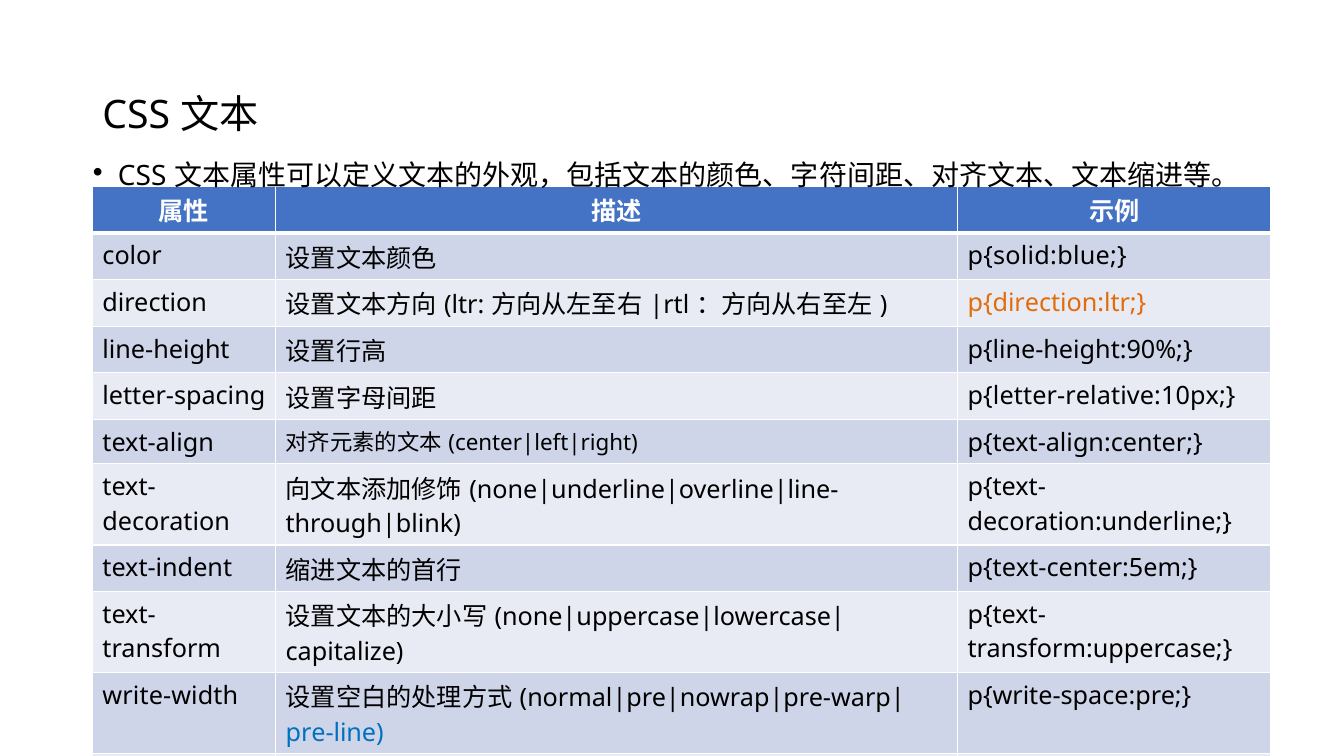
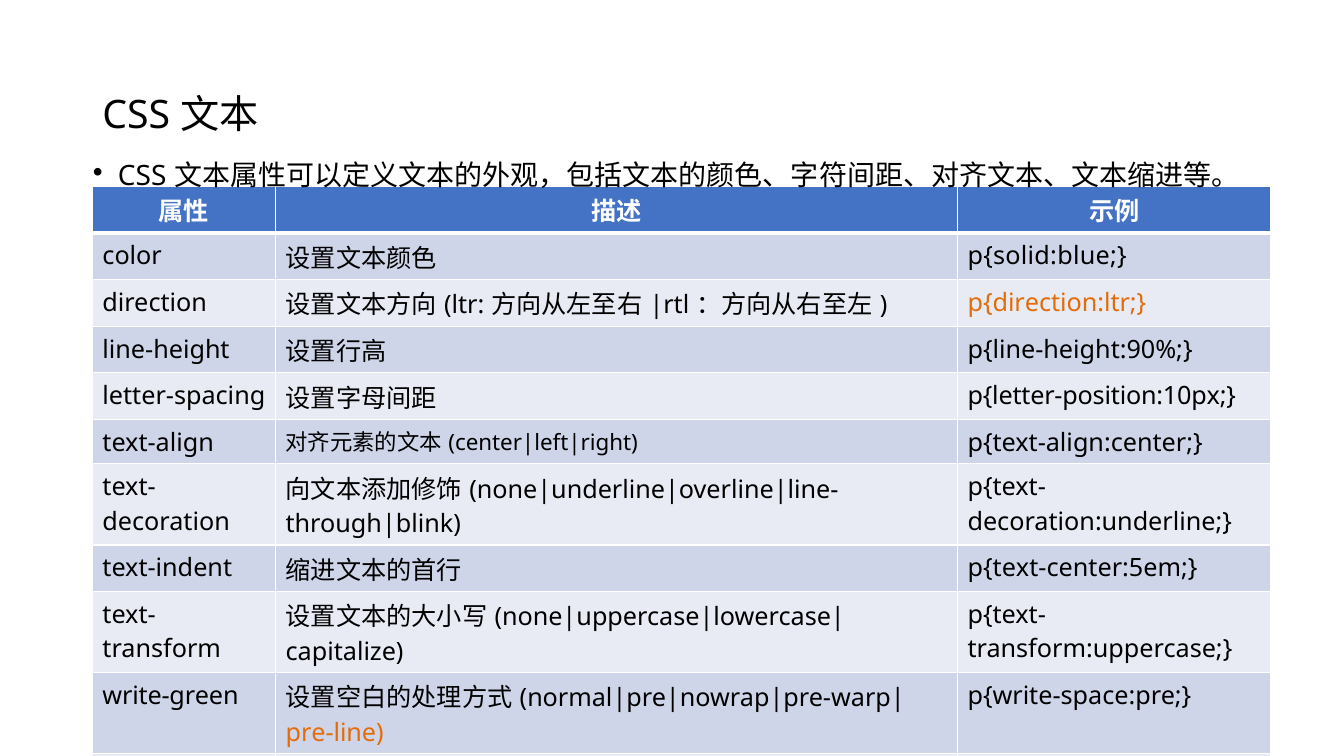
p{letter-relative:10px: p{letter-relative:10px -> p{letter-position:10px (1102, 396)
write-width: write-width -> write-green (171, 696)
pre-line colour: blue -> orange (335, 733)
